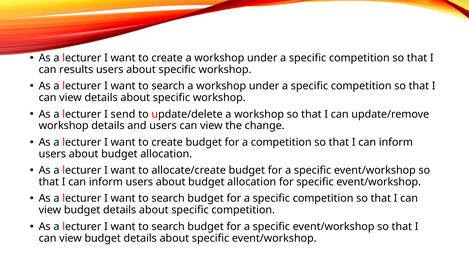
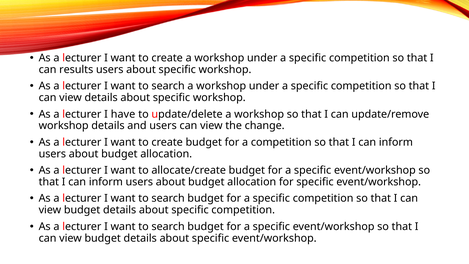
send: send -> have (123, 114)
